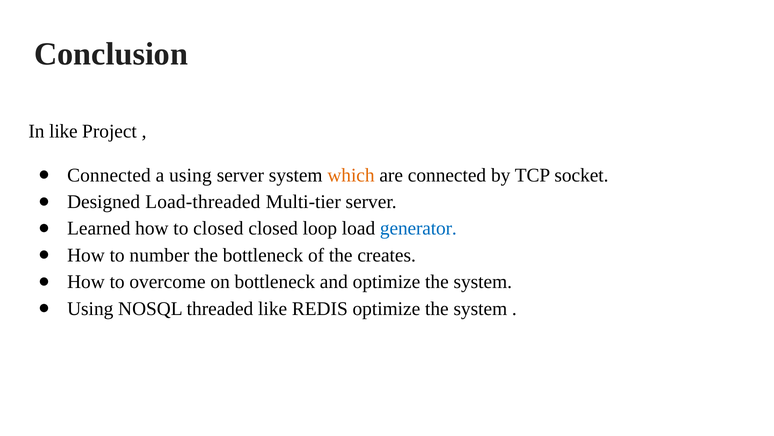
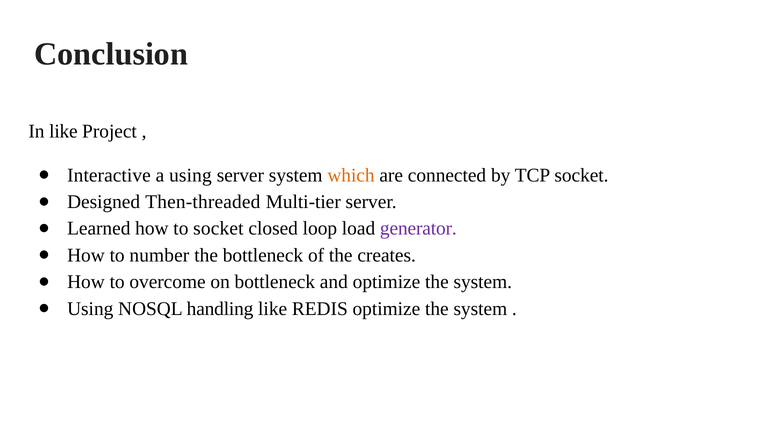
Connected: Connected -> Interactive (109, 175)
Load-threaded: Load-threaded -> Then-threaded (203, 202)
to closed: closed -> socket (218, 228)
generator colour: blue -> purple (418, 228)
threaded: threaded -> handling (220, 308)
